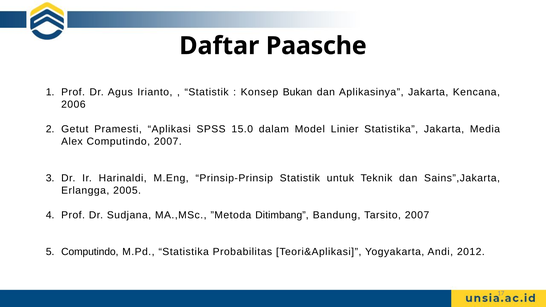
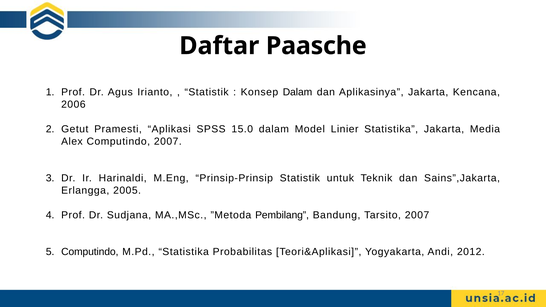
Konsep Bukan: Bukan -> Dalam (297, 92)
Ditimbang: Ditimbang -> Pembilang (282, 215)
